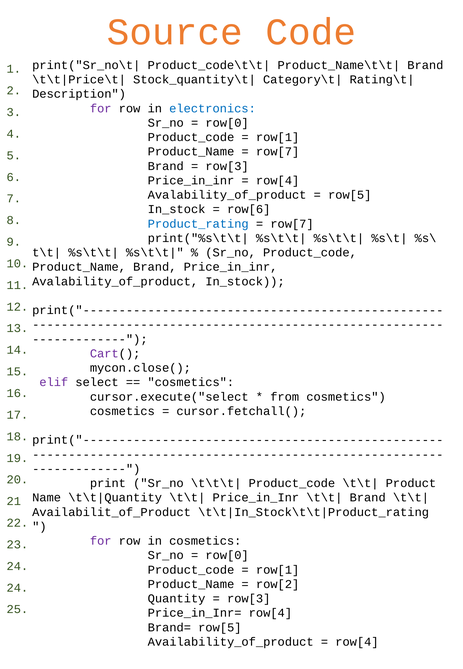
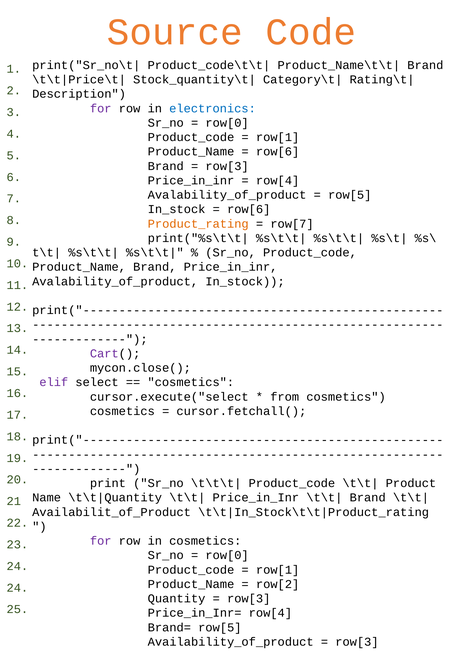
row[7: row[7 -> row[6 (278, 152)
Product_rating colour: blue -> orange (198, 224)
row[4: row[4 -> row[3 (357, 642)
